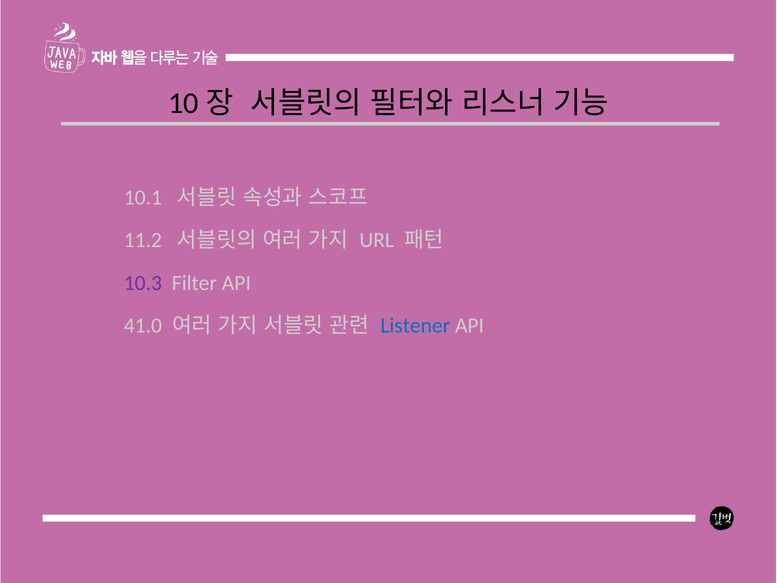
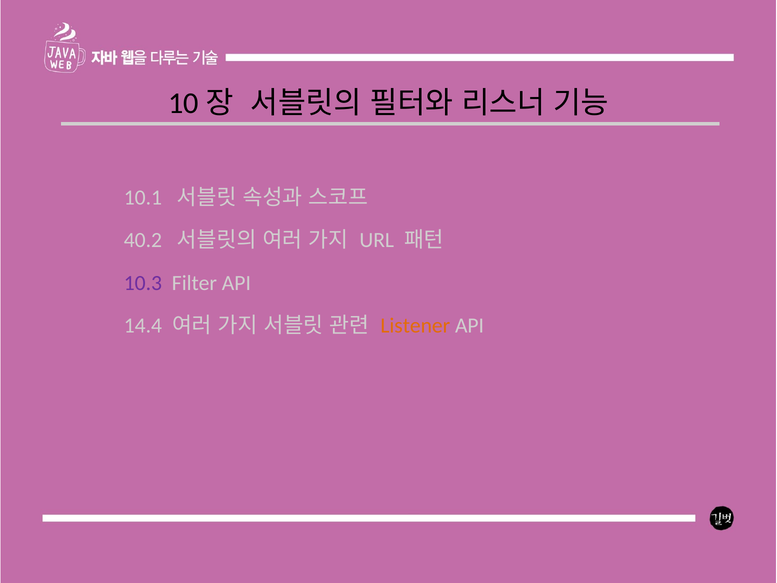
11.2: 11.2 -> 40.2 (143, 240)
41.0: 41.0 -> 14.4 (143, 326)
Listener colour: blue -> orange (415, 326)
